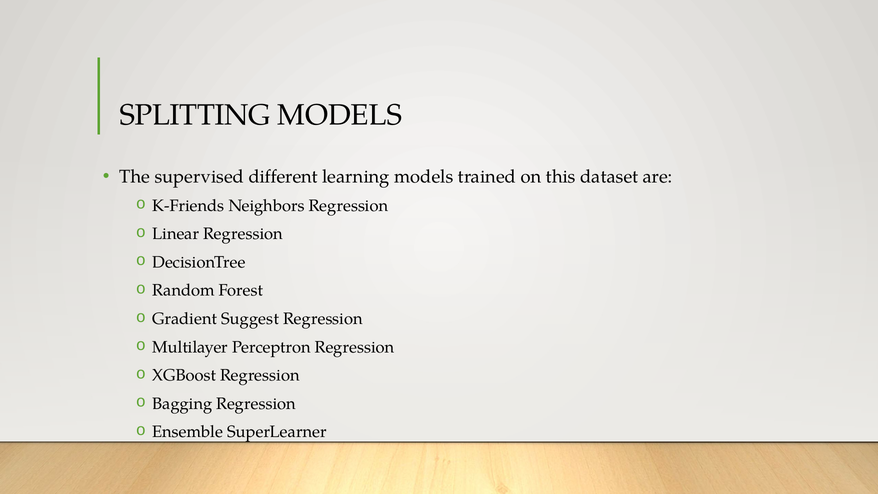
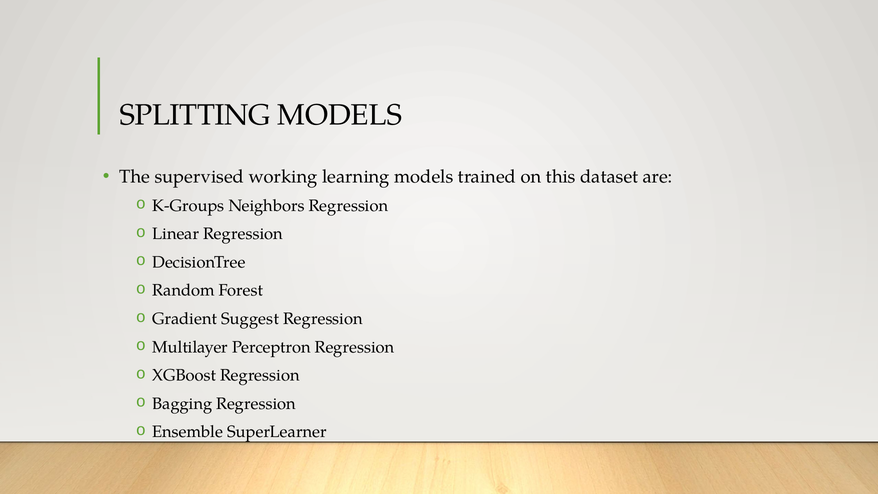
different: different -> working (283, 176)
K-Friends: K-Friends -> K-Groups (188, 206)
